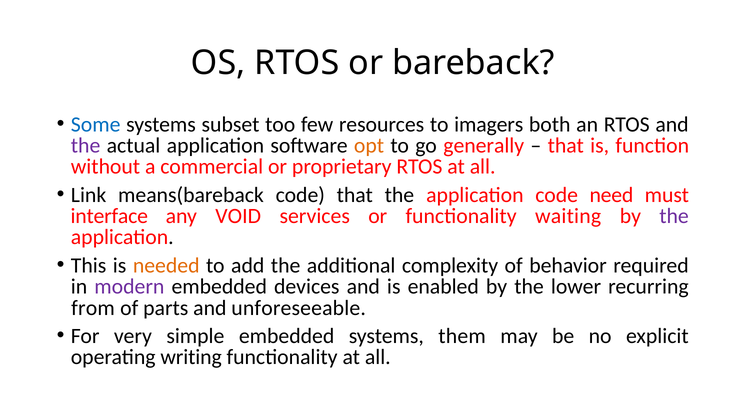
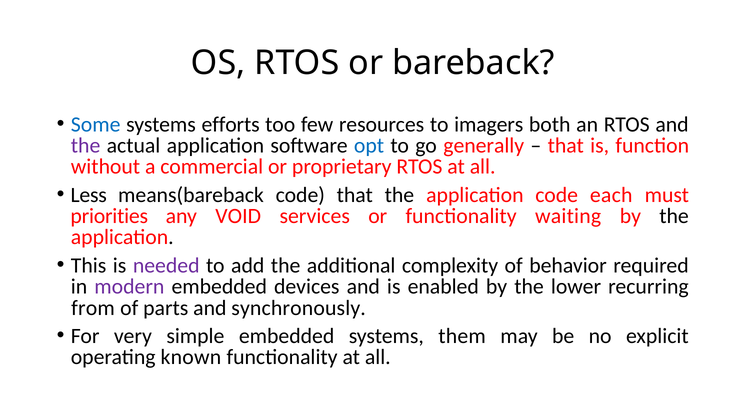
subset: subset -> efforts (231, 124)
opt colour: orange -> blue (369, 145)
Link: Link -> Less (89, 195)
need: need -> each (611, 195)
interface: interface -> priorities (109, 216)
the colour: purple -> black (674, 216)
needed colour: orange -> purple (166, 265)
unforeseeable: unforeseeable -> synchronously (299, 308)
writing: writing -> known (191, 357)
